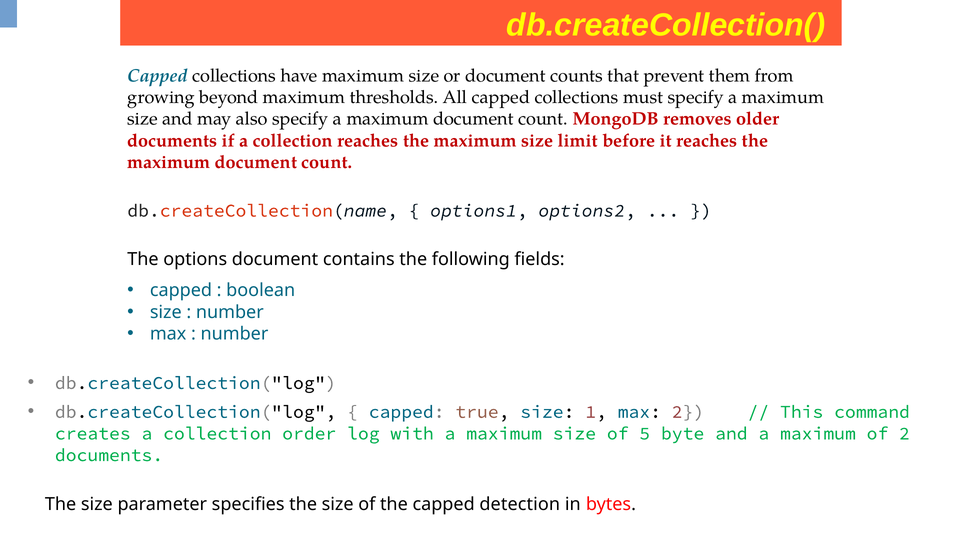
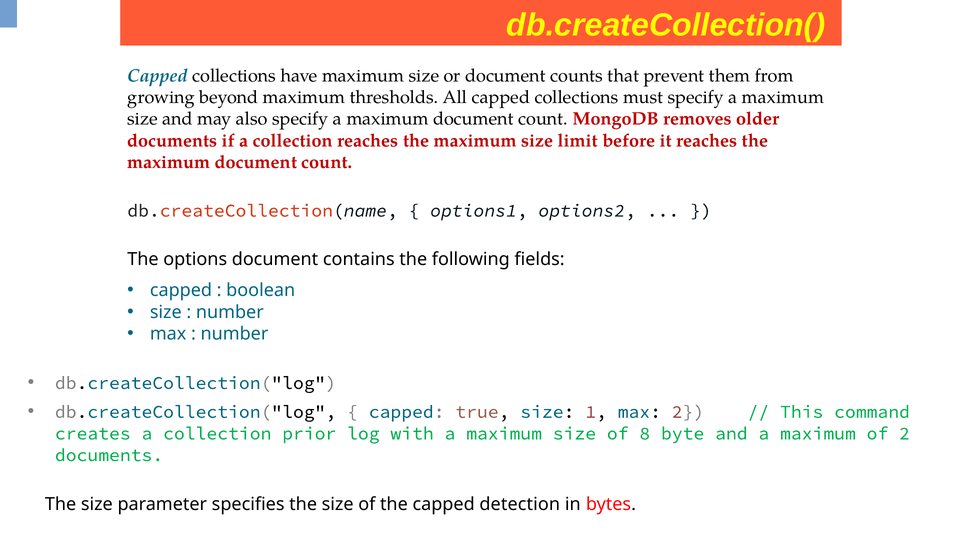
order: order -> prior (309, 434)
5: 5 -> 8 (645, 434)
